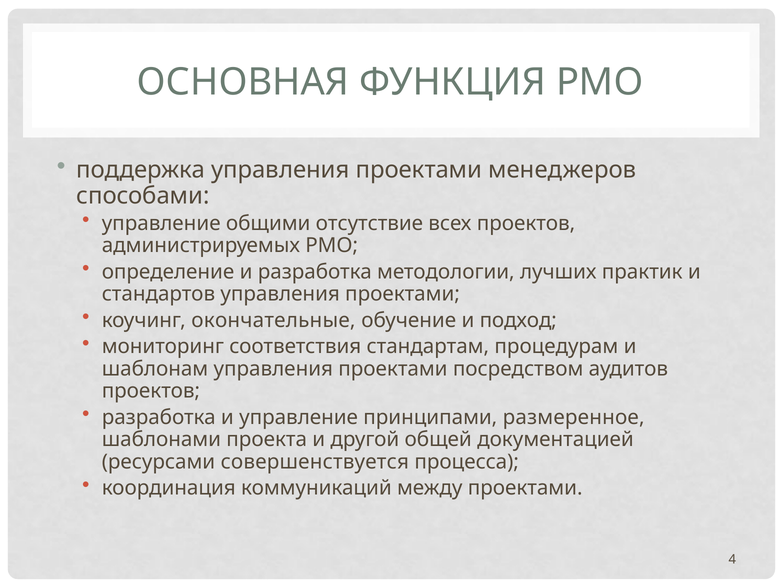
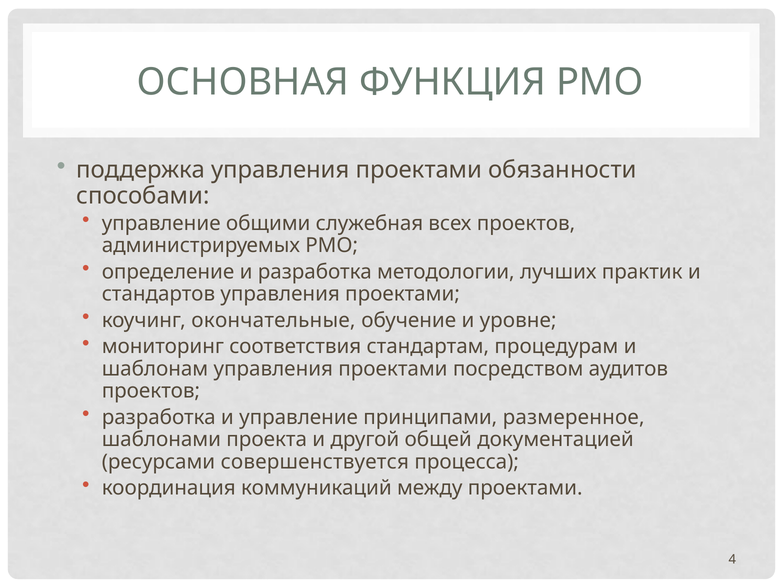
менеджеров: менеджеров -> обязанности (562, 170)
отсутствие: отсутствие -> служебная (369, 223)
подход: подход -> уровне (518, 320)
